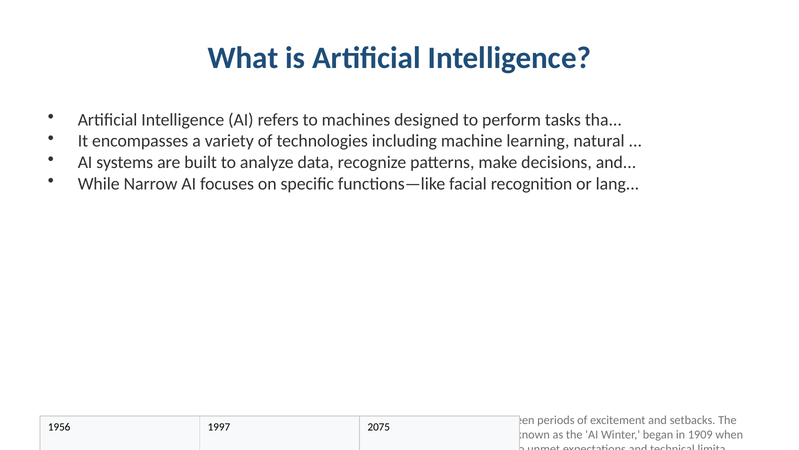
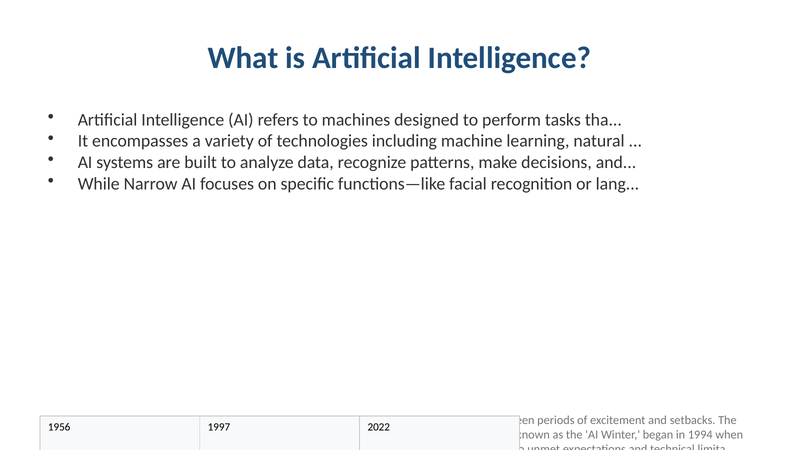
2075: 2075 -> 2022 (379, 426)
1909: 1909 -> 1994 (700, 434)
